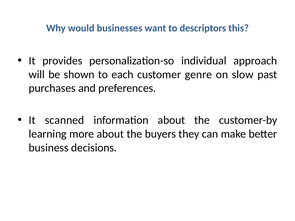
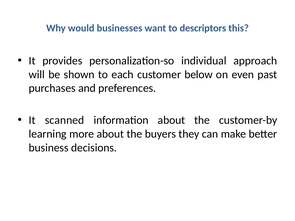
genre: genre -> below (199, 75)
slow: slow -> even (243, 75)
